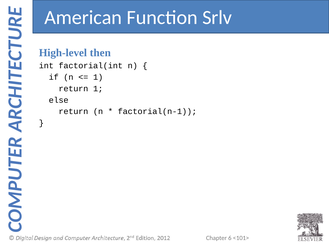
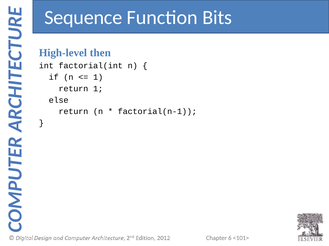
American: American -> Sequence (83, 18)
Srlv: Srlv -> Bits (217, 18)
